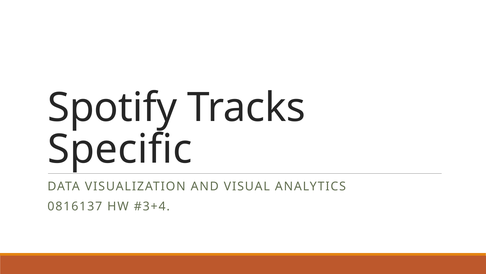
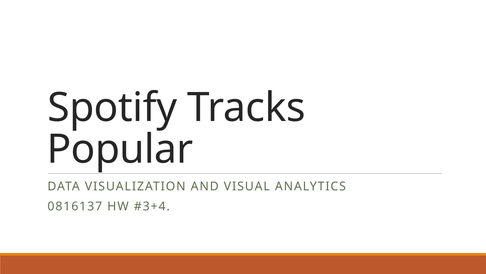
Specific: Specific -> Popular (120, 149)
